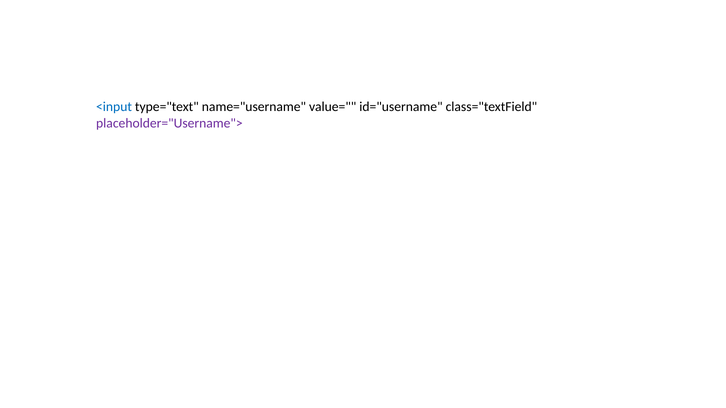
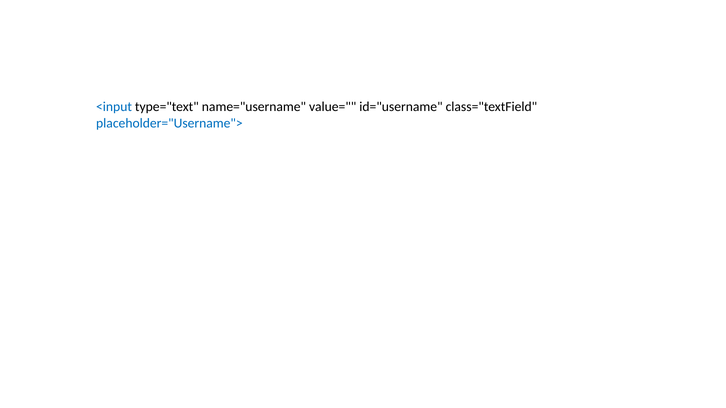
placeholder="Username"> colour: purple -> blue (169, 123)
